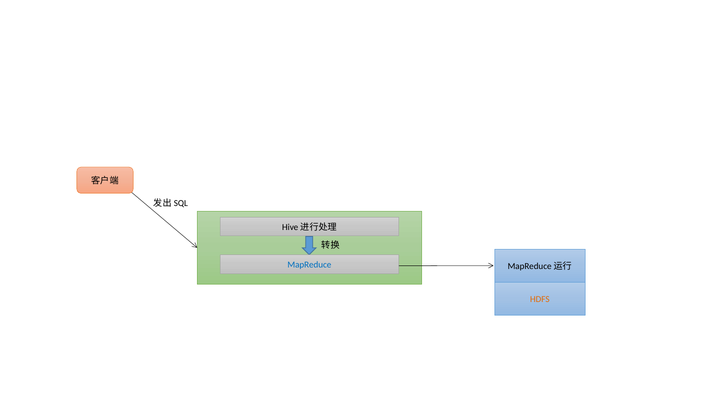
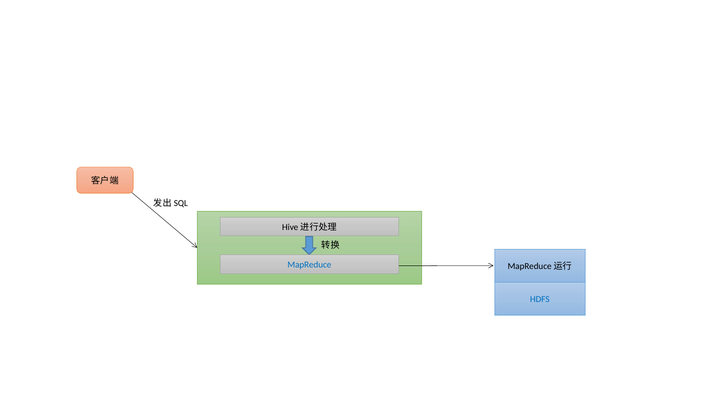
HDFS colour: orange -> blue (540, 300)
